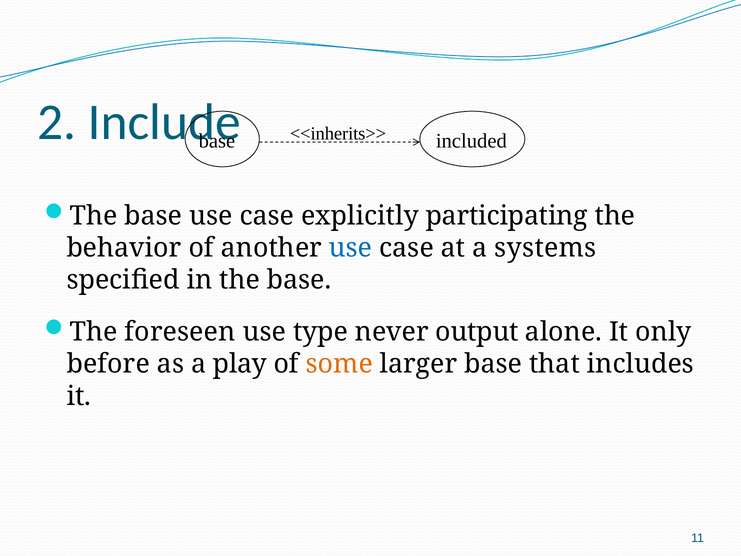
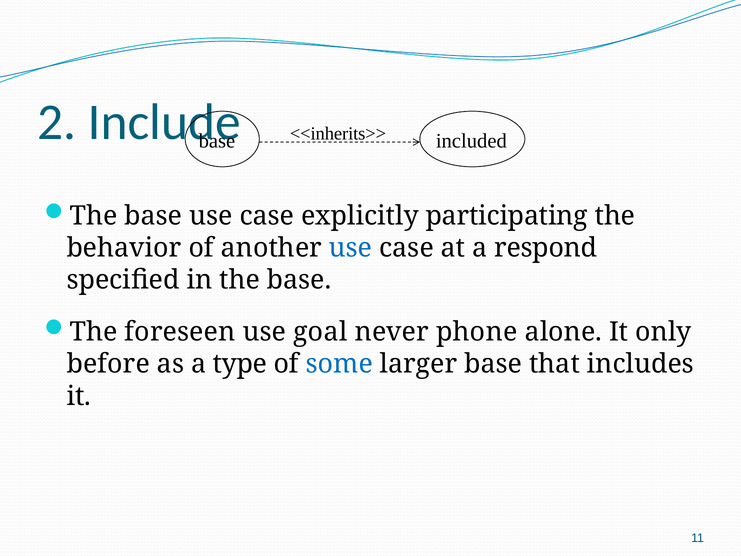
systems: systems -> respond (546, 248)
type: type -> goal (320, 332)
output: output -> phone (477, 332)
play: play -> type (240, 364)
some colour: orange -> blue (339, 364)
